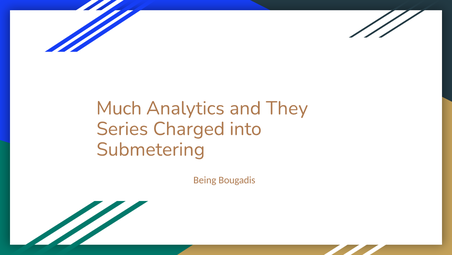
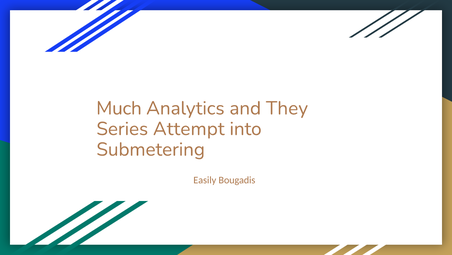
Charged: Charged -> Attempt (189, 128)
Being: Being -> Easily (205, 179)
